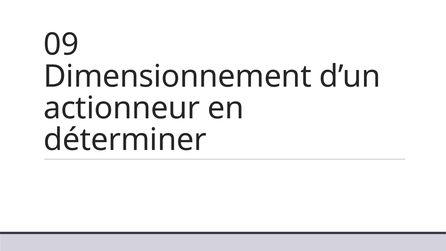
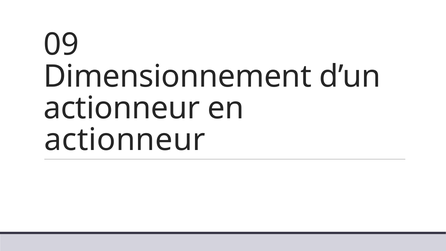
déterminer: déterminer -> actionneur (125, 140)
